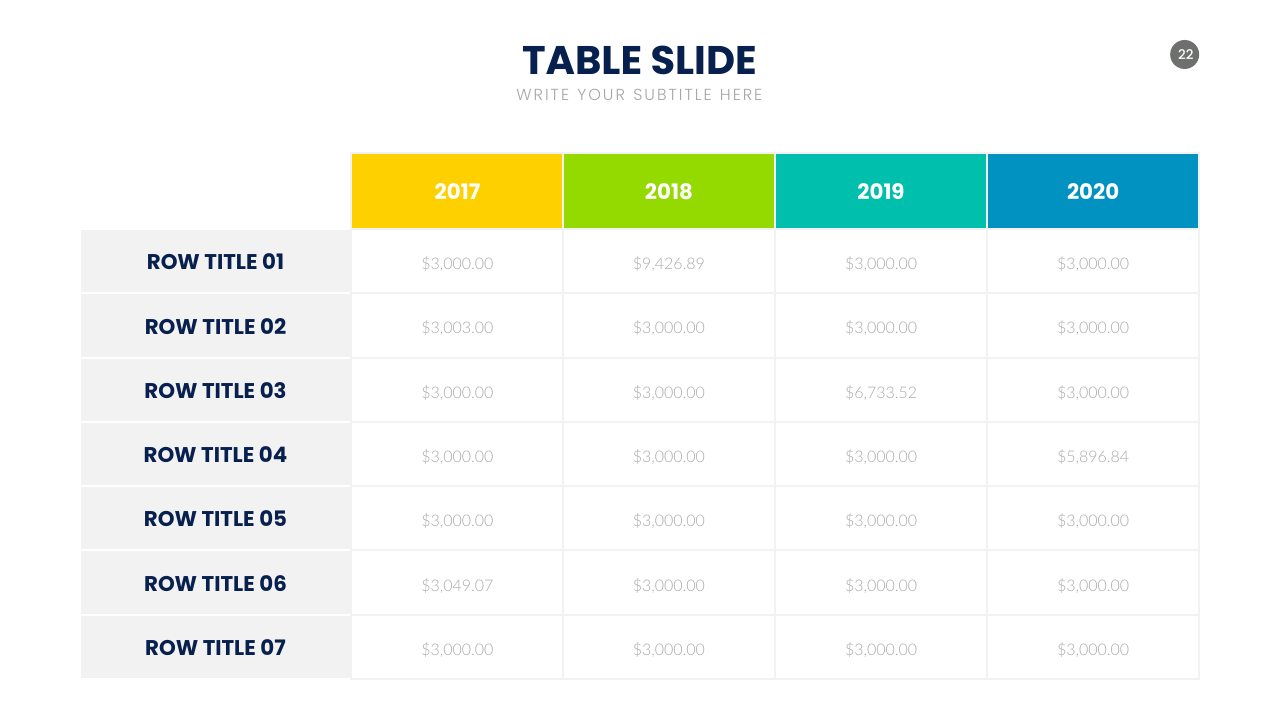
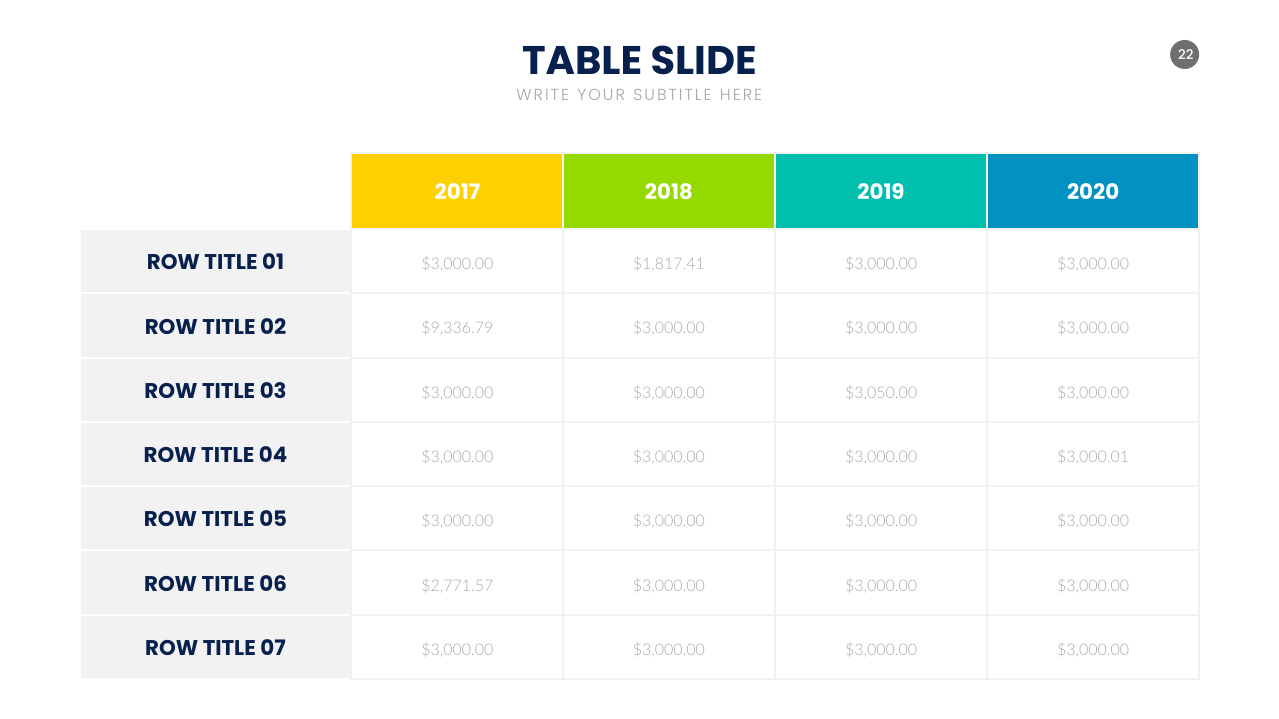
$9,426.89: $9,426.89 -> $1,817.41 (669, 265)
$3,003.00: $3,003.00 -> $9,336.79 (457, 329)
$6,733.52: $6,733.52 -> $3,050.00 (881, 394)
$5,896.84: $5,896.84 -> $3,000.01 (1093, 458)
$3,049.07: $3,049.07 -> $2,771.57 (457, 586)
